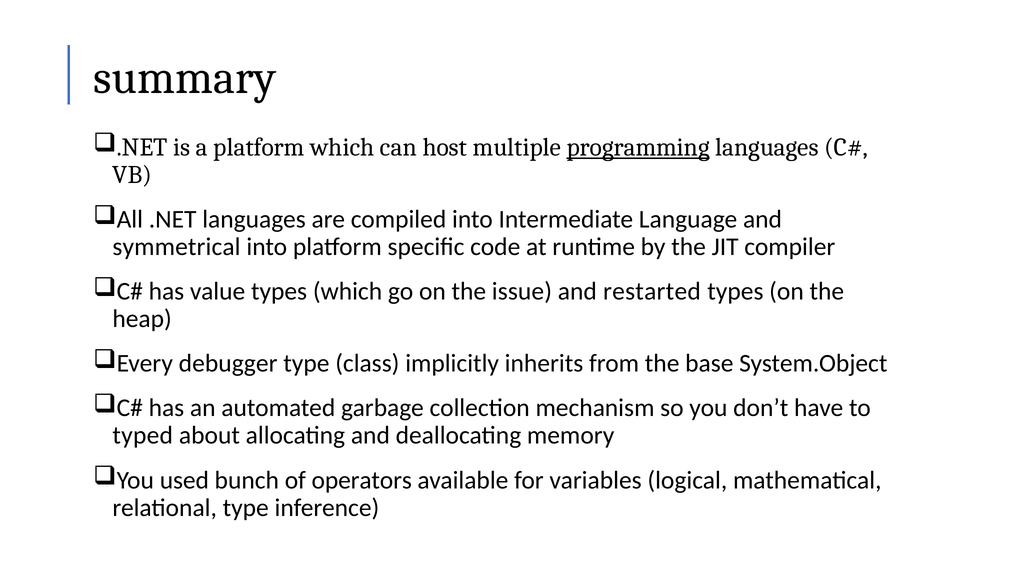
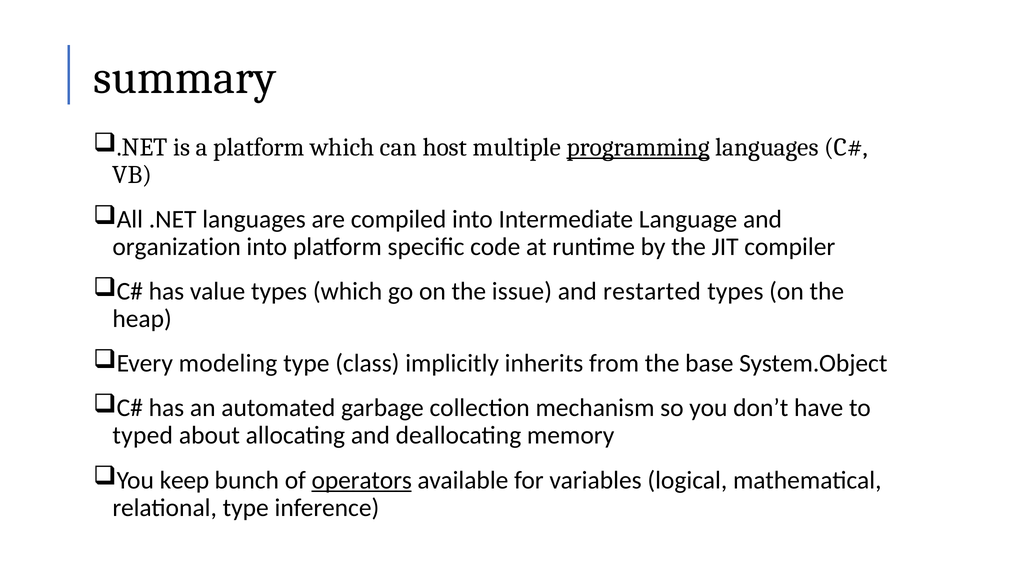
symmetrical: symmetrical -> organization (177, 247)
debugger: debugger -> modeling (228, 363)
used: used -> keep (184, 480)
operators underline: none -> present (362, 480)
